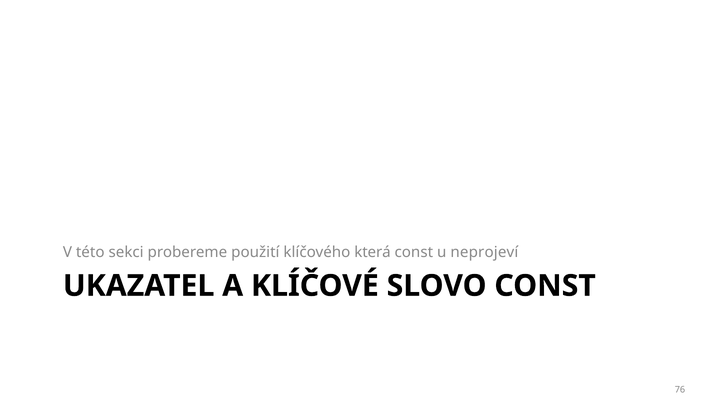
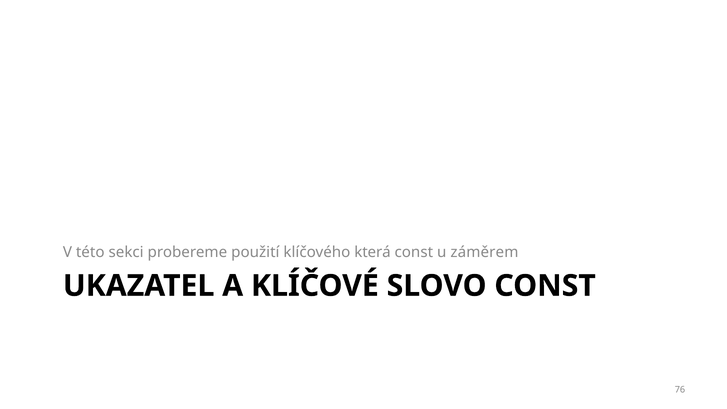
neprojeví: neprojeví -> záměrem (484, 252)
